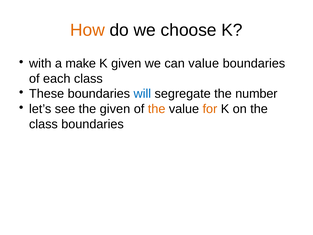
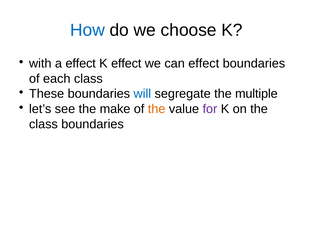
How colour: orange -> blue (87, 30)
a make: make -> effect (81, 63)
K given: given -> effect (126, 63)
can value: value -> effect (204, 63)
number: number -> multiple (256, 94)
the given: given -> make (115, 109)
for colour: orange -> purple (210, 109)
